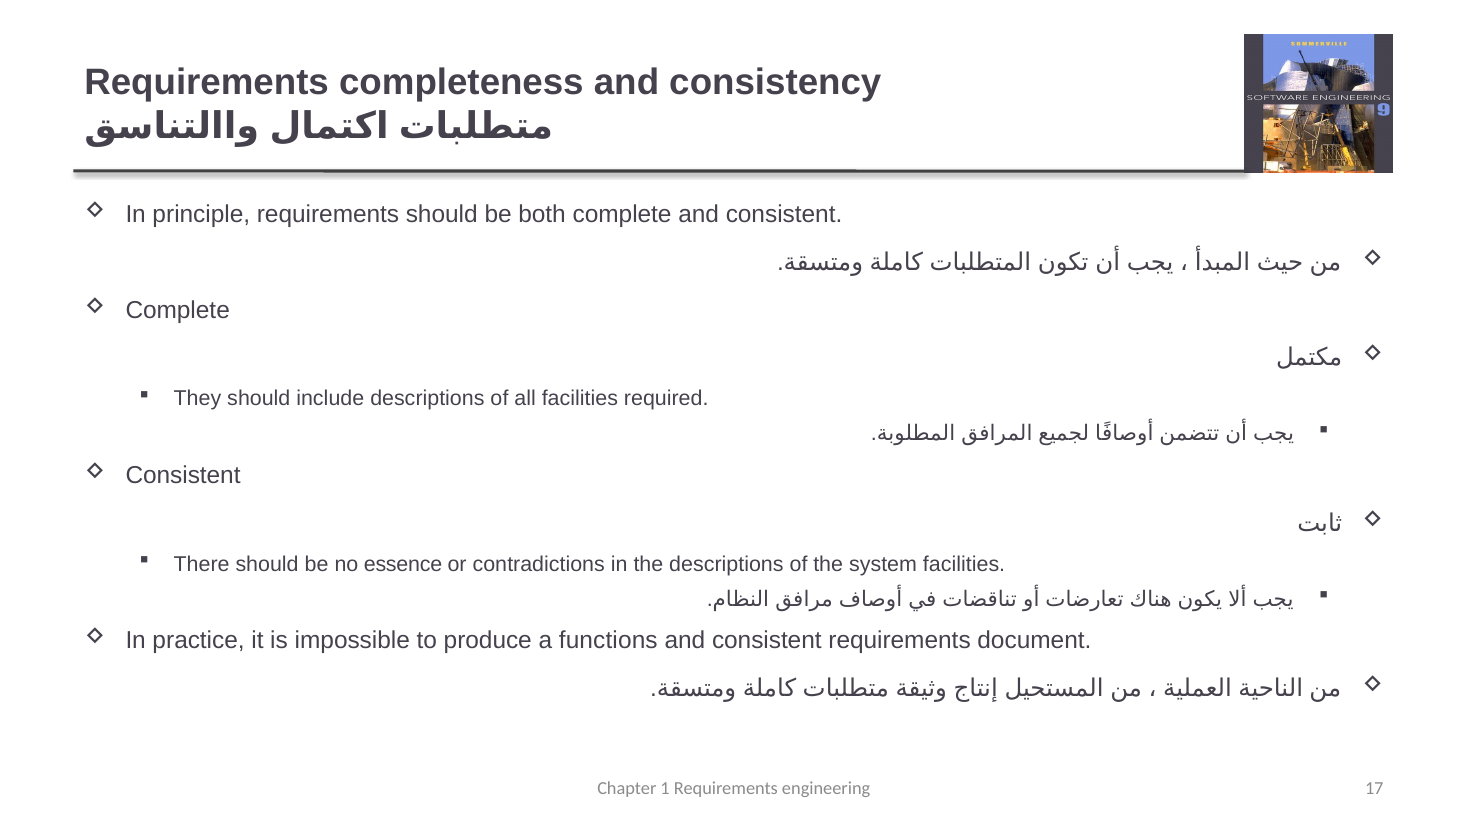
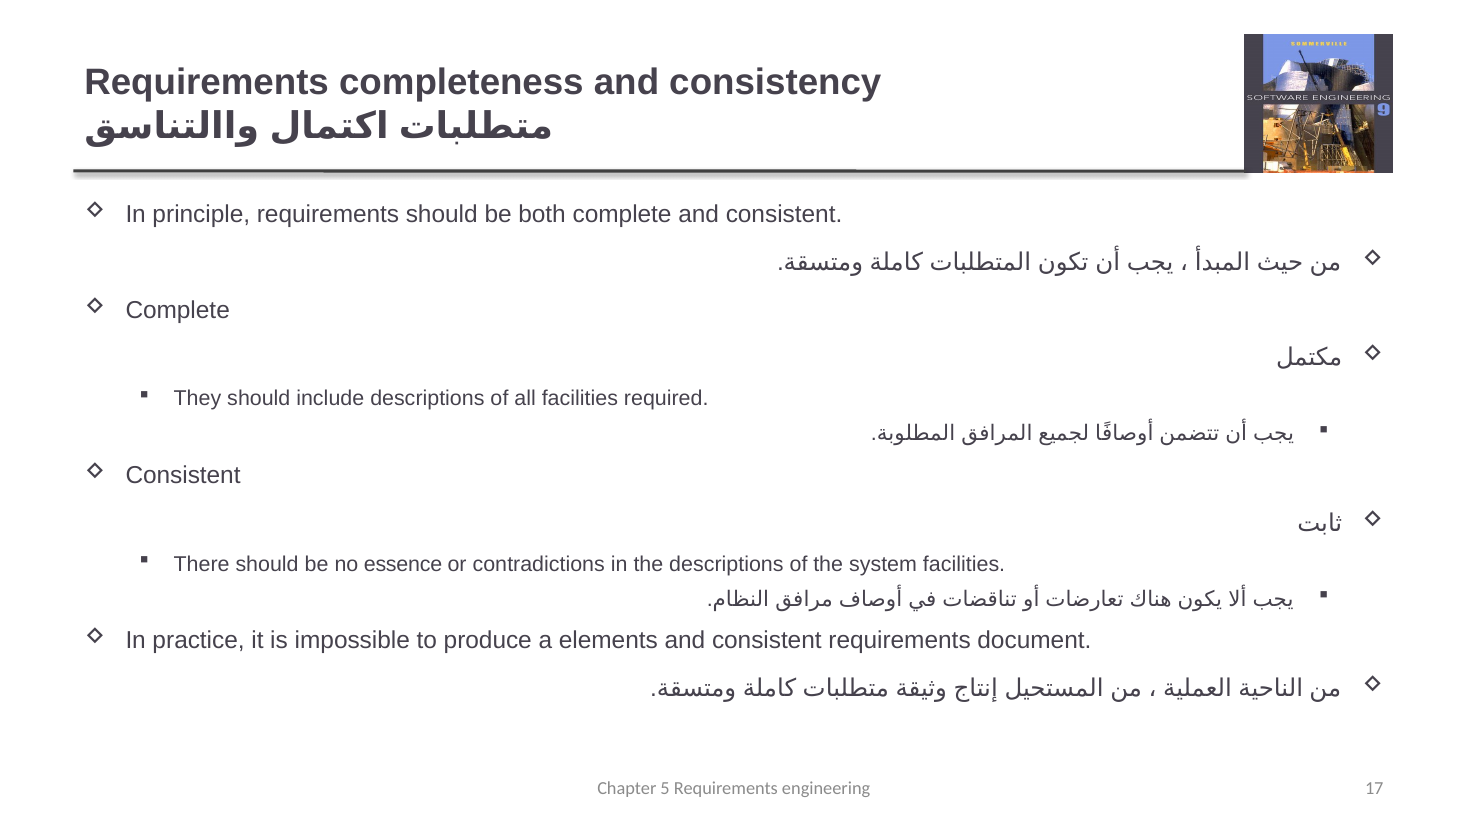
functions: functions -> elements (608, 640)
1: 1 -> 5 (665, 789)
